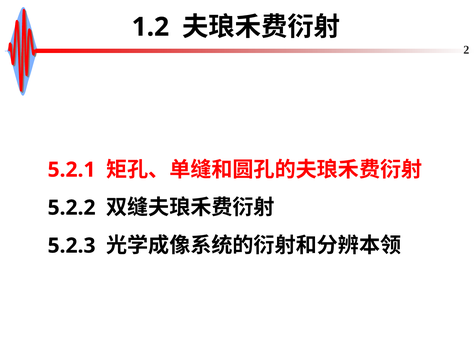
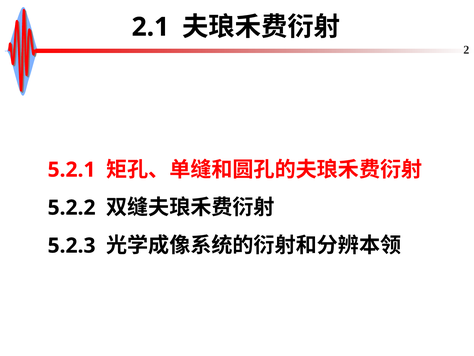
1.2: 1.2 -> 2.1 (150, 27)
